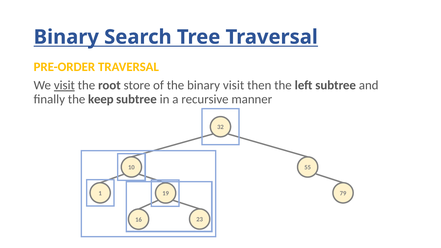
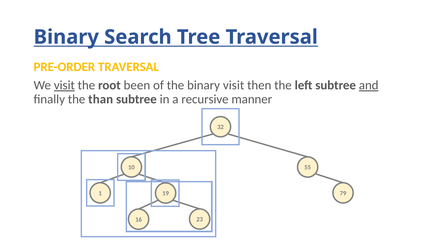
store: store -> been (137, 85)
and underline: none -> present (369, 85)
keep: keep -> than (101, 99)
